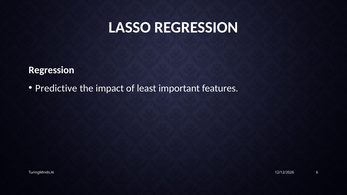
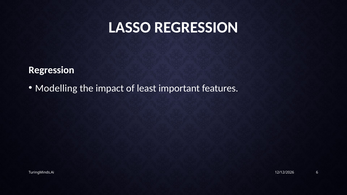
Predictive: Predictive -> Modelling (56, 88)
